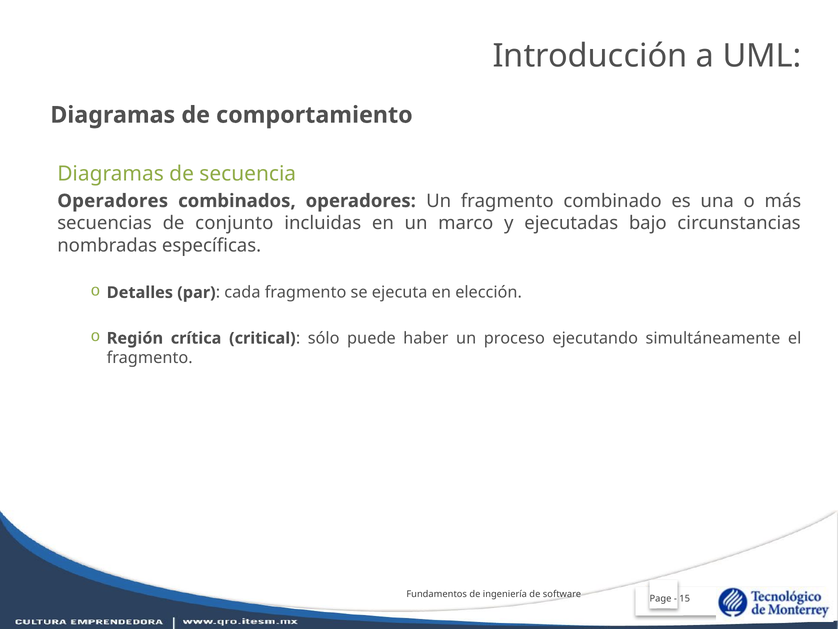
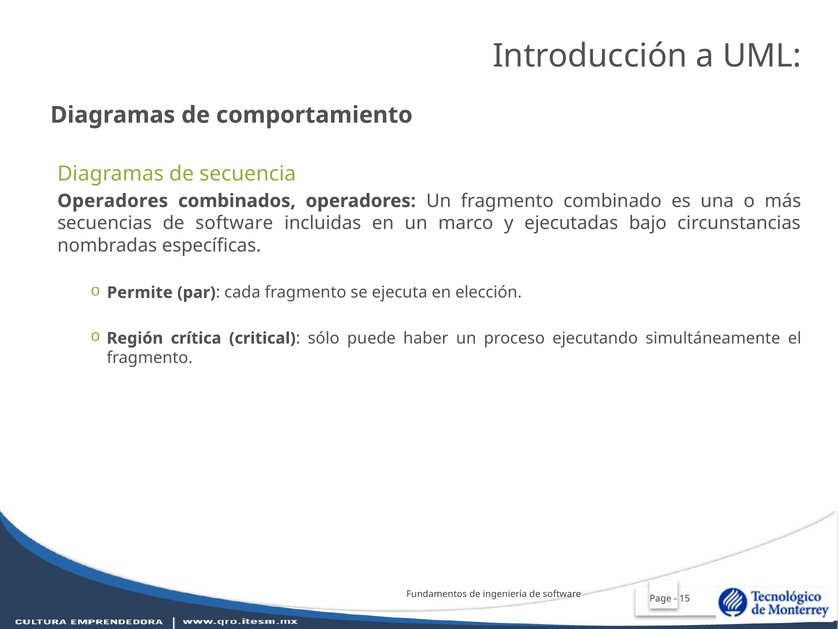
secuencias de conjunto: conjunto -> software (234, 223)
Detalles: Detalles -> Permite (140, 292)
